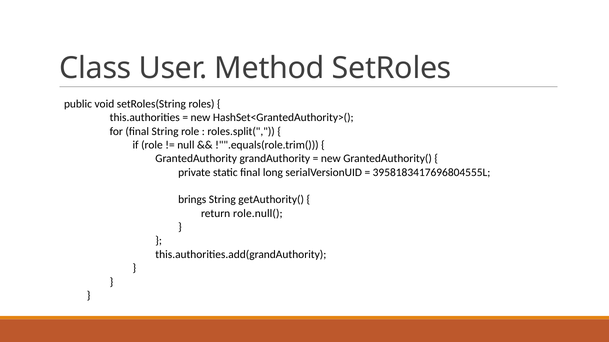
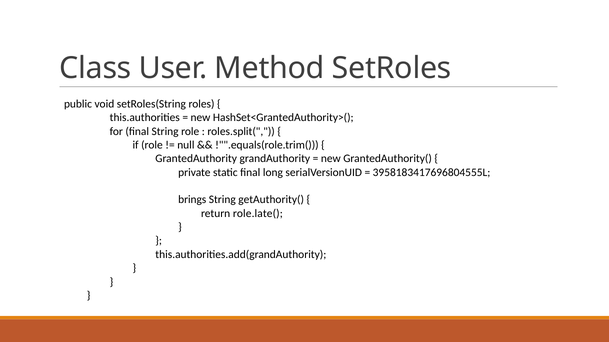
role.null(: role.null( -> role.late( (258, 214)
